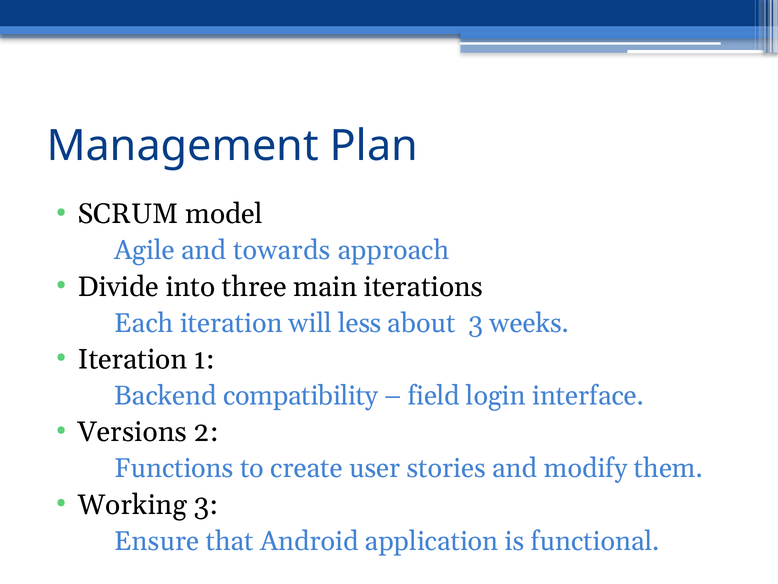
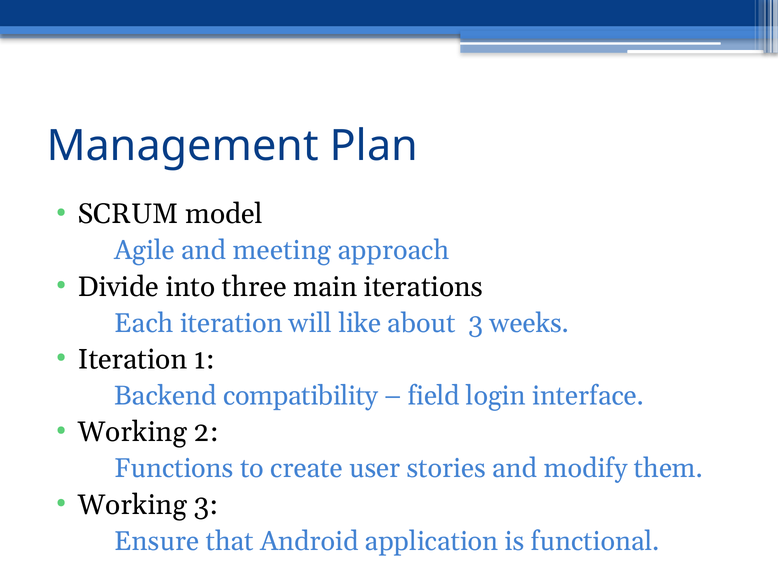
towards: towards -> meeting (282, 250)
less: less -> like (360, 323)
Versions: Versions -> Working (132, 432)
